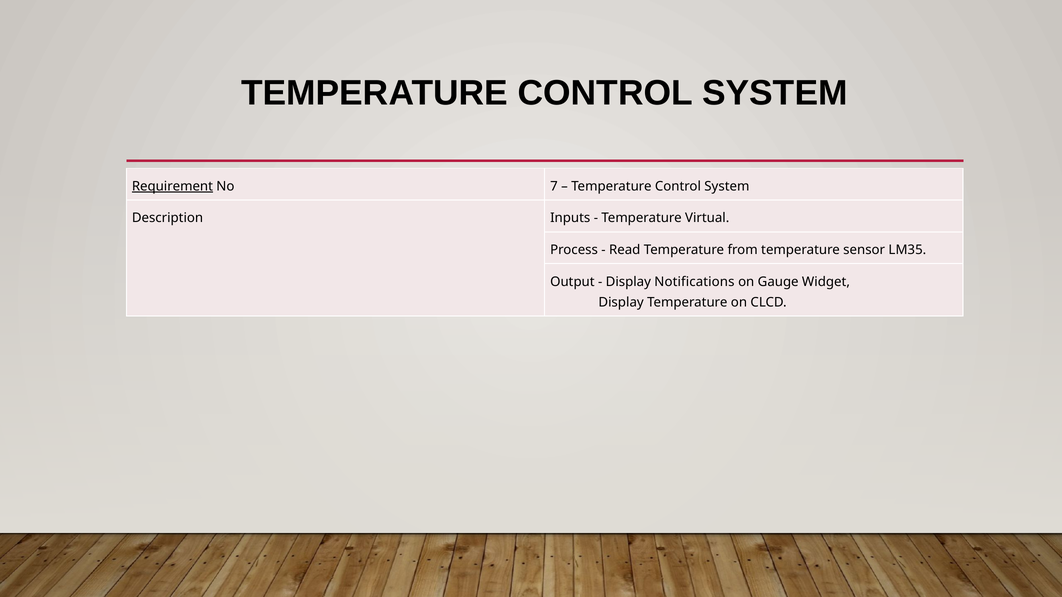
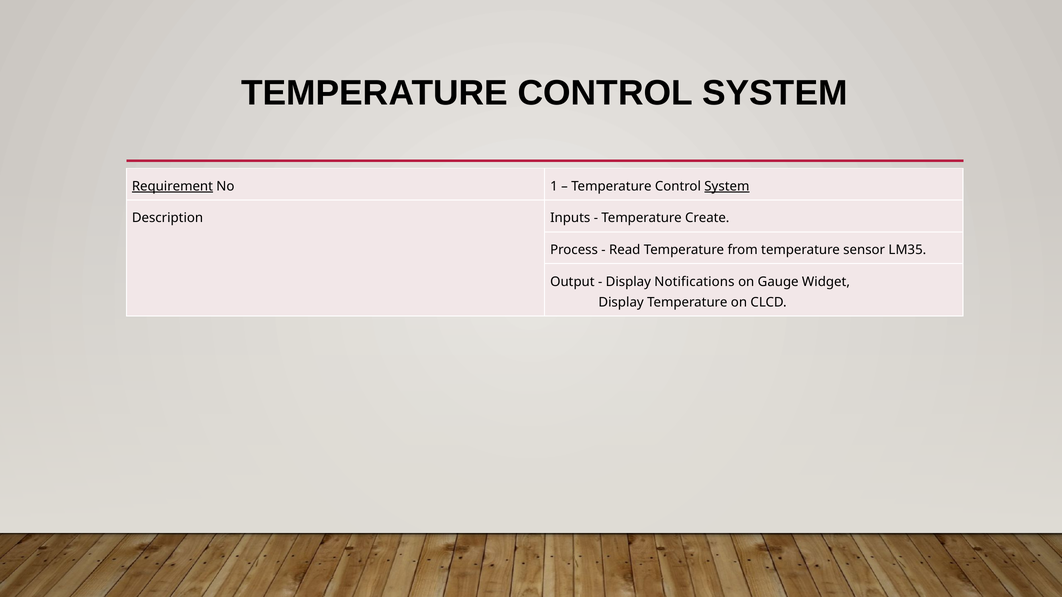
7: 7 -> 1 (554, 186)
System underline: none -> present (727, 186)
Virtual: Virtual -> Create (707, 218)
